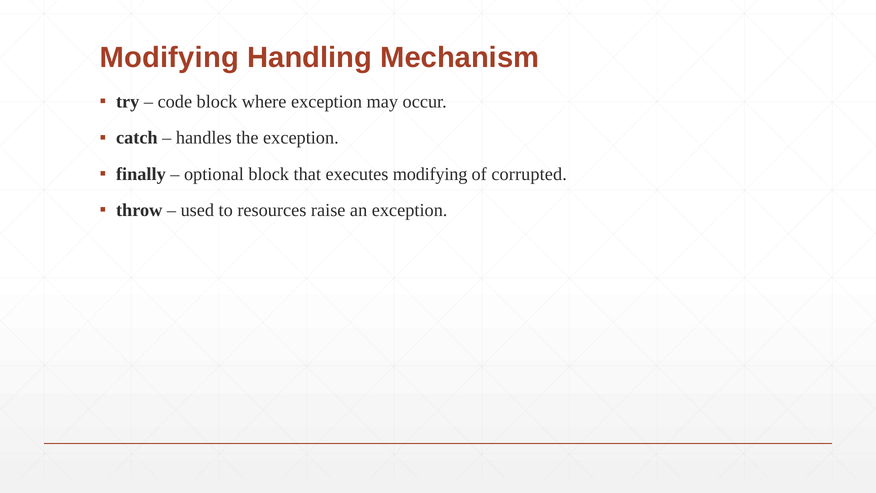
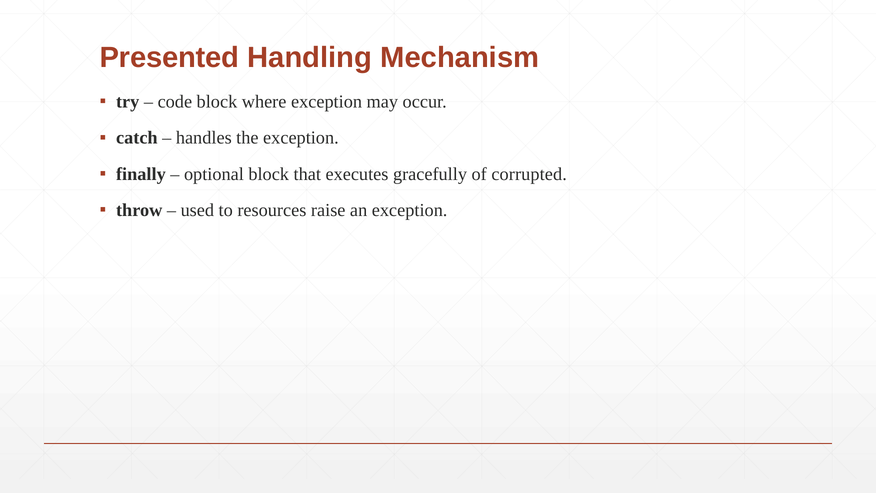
Modifying: Modifying -> Presented (169, 57)
executes modifying: modifying -> gracefully (430, 174)
